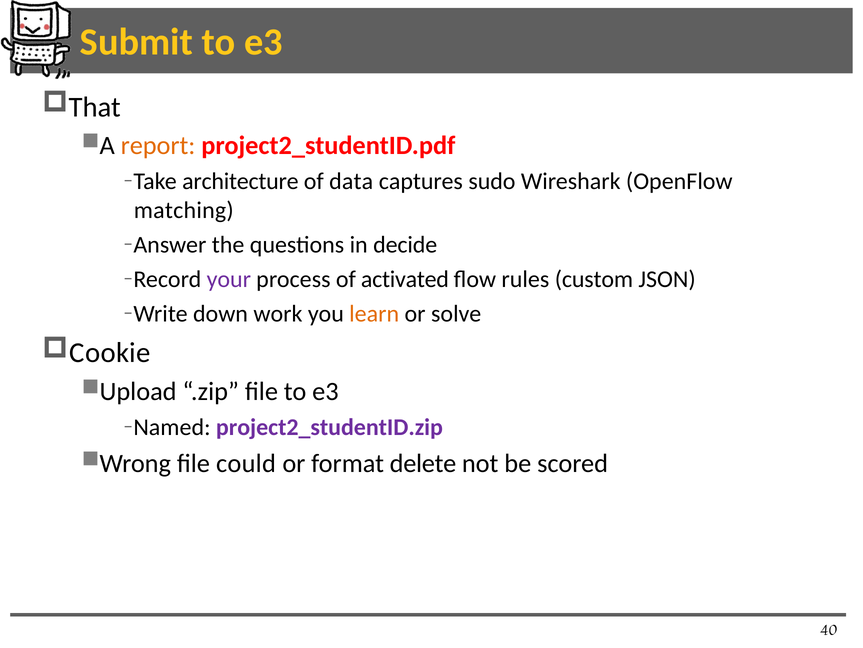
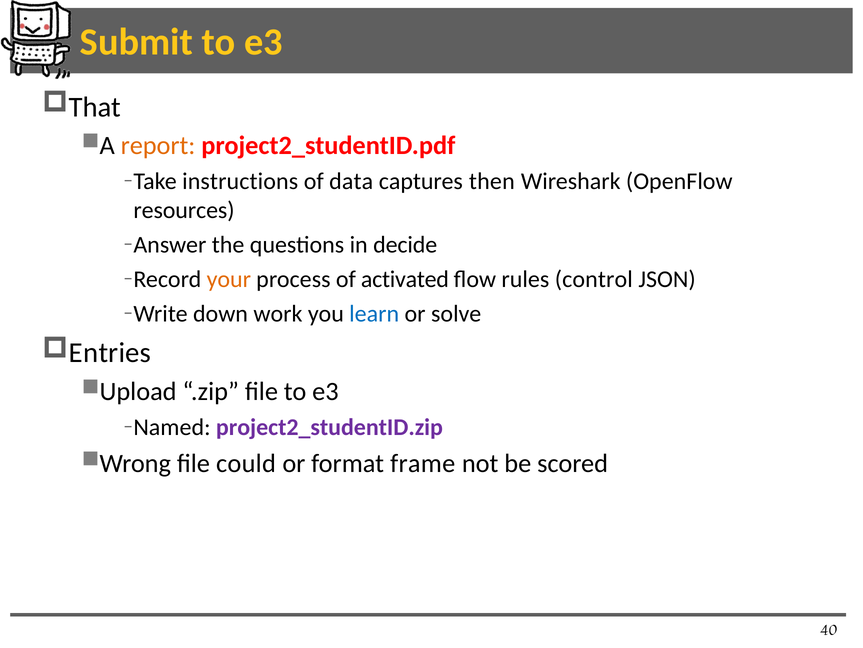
architecture: architecture -> instructions (240, 181)
sudo: sudo -> then (492, 181)
matching: matching -> resources (184, 210)
your colour: purple -> orange (229, 279)
custom: custom -> control (594, 279)
learn colour: orange -> blue (374, 314)
Cookie: Cookie -> Entries (110, 352)
delete: delete -> frame (423, 463)
